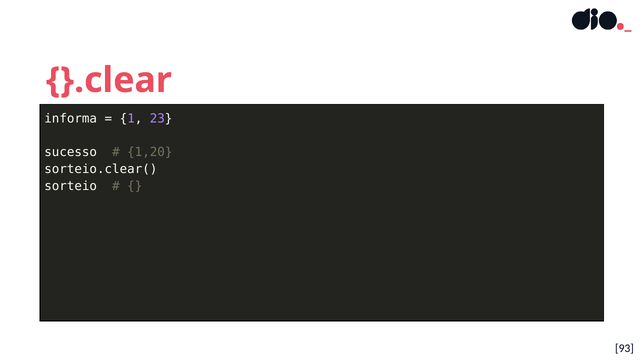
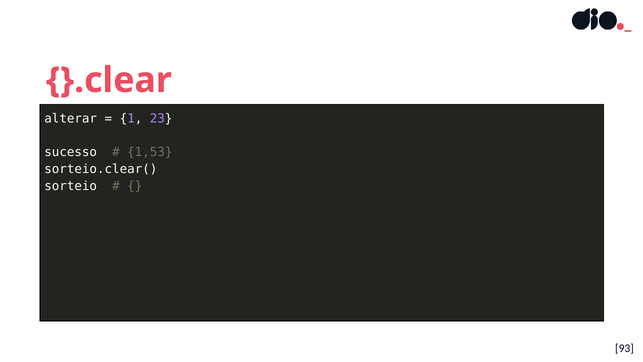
informa: informa -> alterar (71, 118)
1,20: 1,20 -> 1,53 (150, 152)
